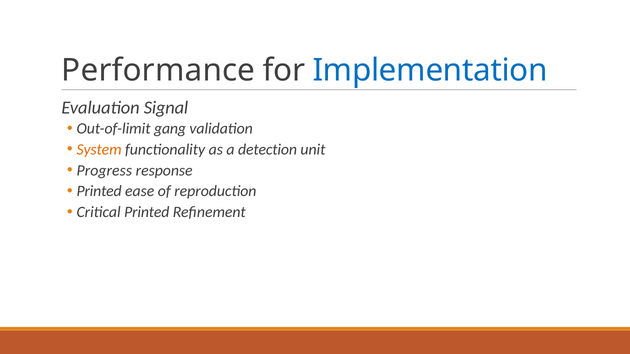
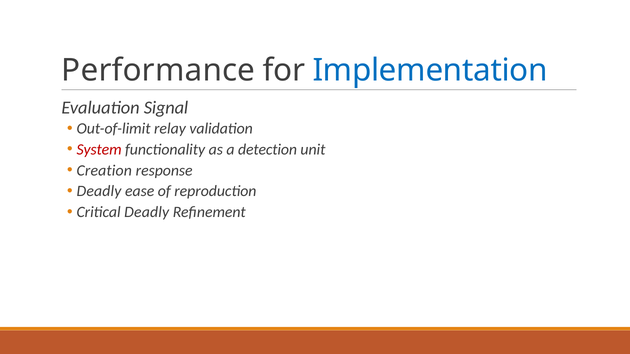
gang: gang -> relay (170, 129)
System colour: orange -> red (99, 150)
Progress: Progress -> Creation (104, 171)
Printed: Printed -> Deadly (99, 191)
Critical Printed: Printed -> Deadly (147, 212)
